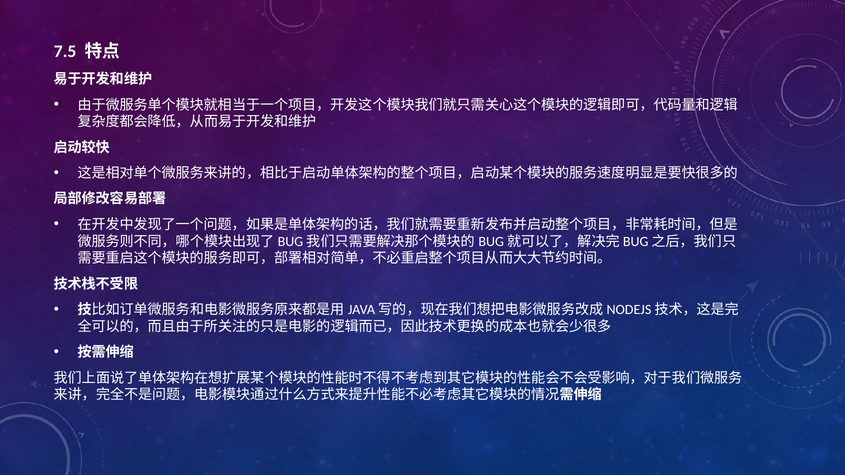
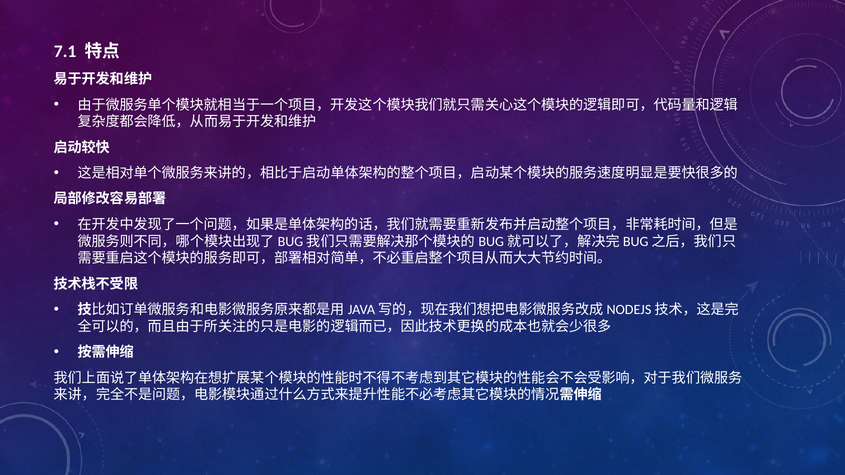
7.5: 7.5 -> 7.1 (65, 52)
